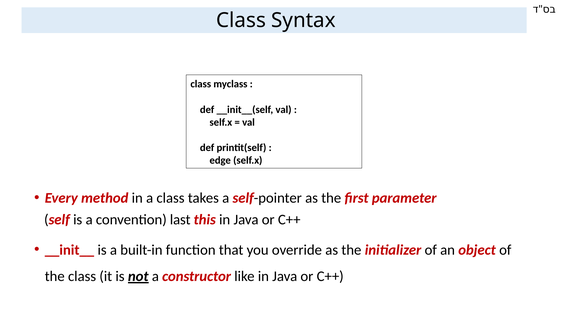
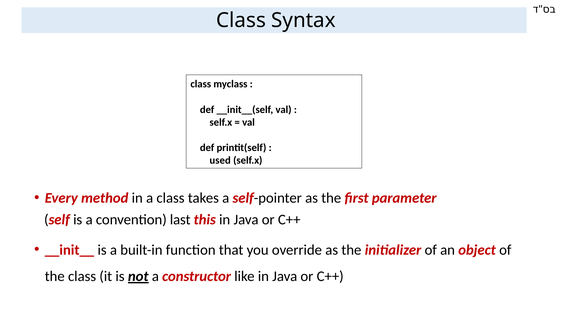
edge: edge -> used (220, 160)
